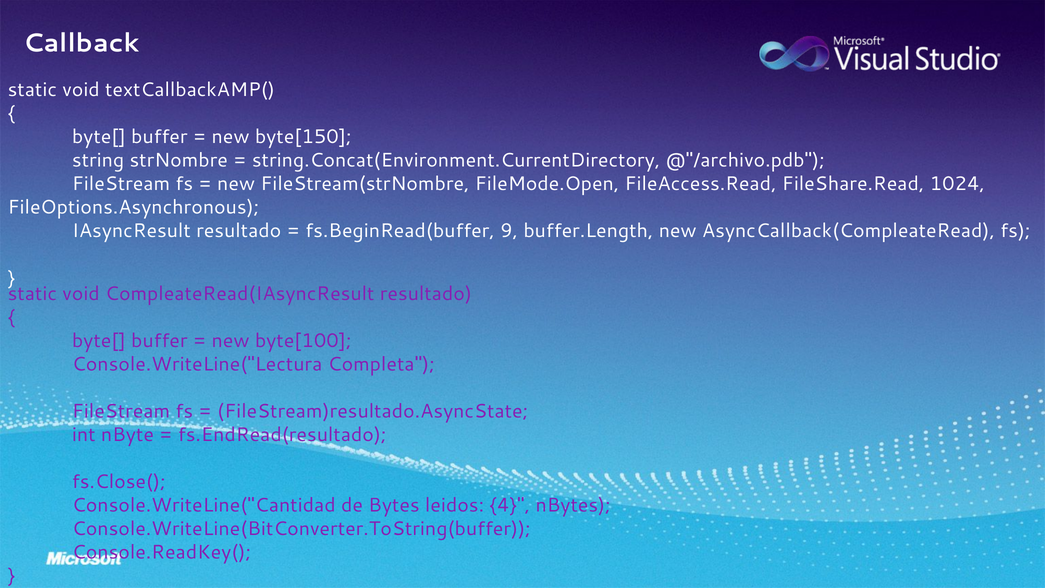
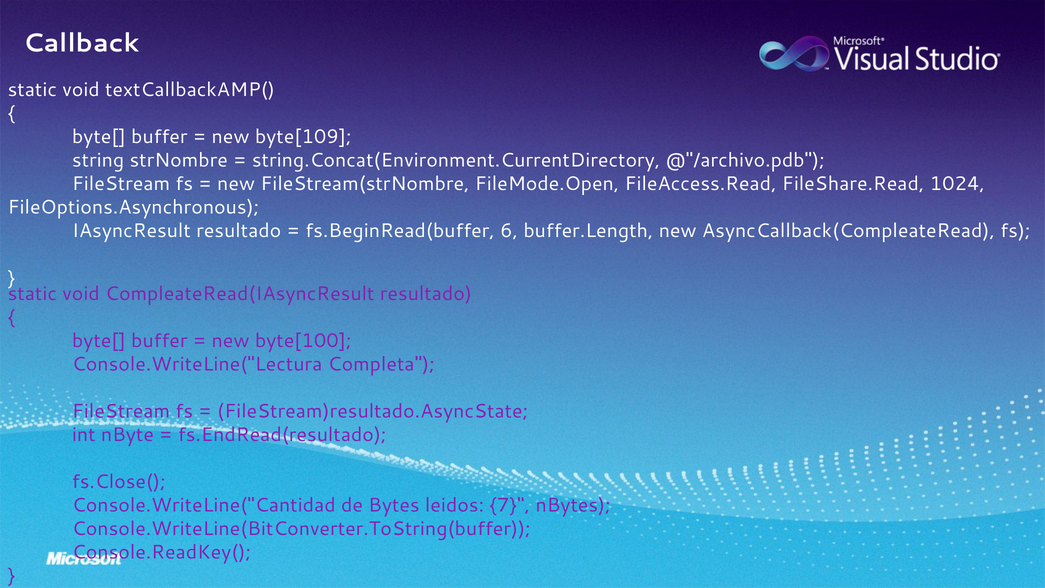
byte[150: byte[150 -> byte[109 (303, 137)
9: 9 -> 6 (509, 231)
4: 4 -> 7 (510, 505)
